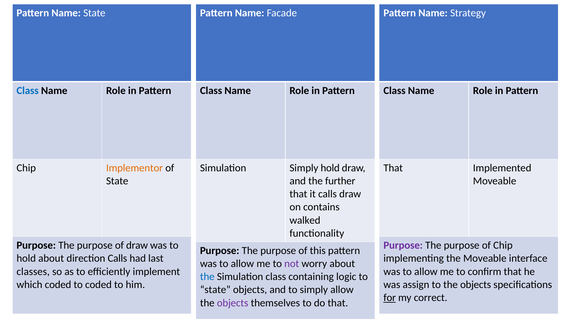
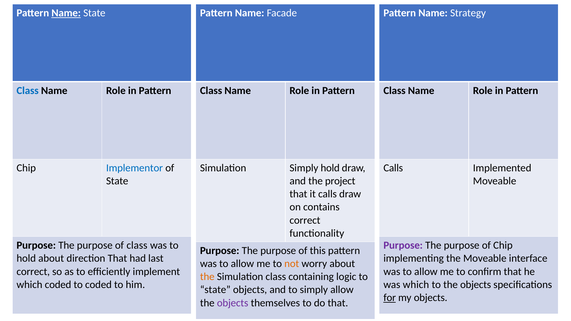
Name underline: none -> present (66, 13)
Implementor colour: orange -> blue (135, 168)
That: That -> Calls (393, 168)
further: further -> project (340, 181)
walked: walked -> correct (305, 220)
of draw: draw -> class (137, 246)
direction Calls: Calls -> That (117, 259)
not colour: purple -> orange (292, 264)
classes: classes -> correct (33, 272)
the colour: blue -> orange (207, 277)
was assign: assign -> which (416, 285)
my correct: correct -> objects (431, 298)
